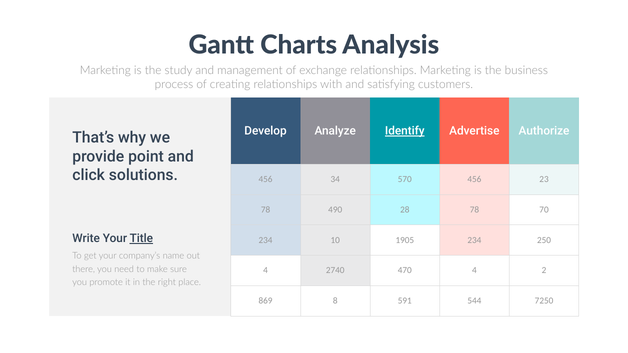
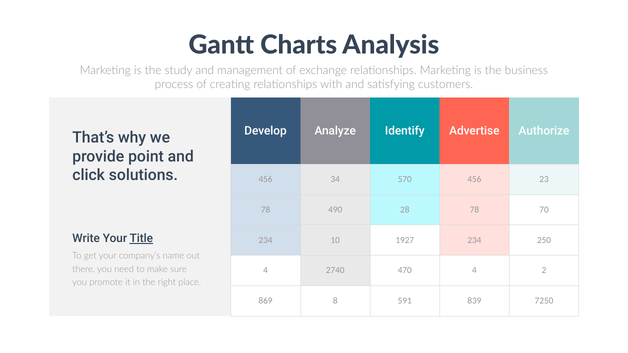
Identify underline: present -> none (405, 131)
1905: 1905 -> 1927 (405, 240)
544: 544 -> 839 (474, 301)
